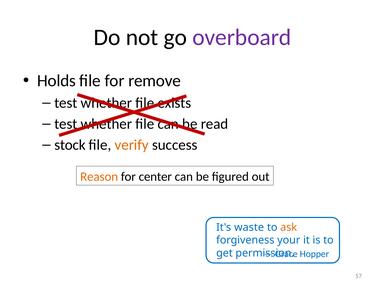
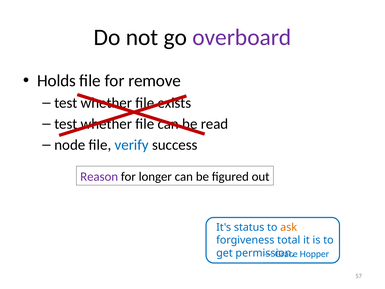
stock: stock -> node (70, 145)
verify colour: orange -> blue (132, 145)
Reason colour: orange -> purple (99, 176)
center: center -> longer (155, 176)
waste: waste -> status (249, 227)
your: your -> total (289, 240)
